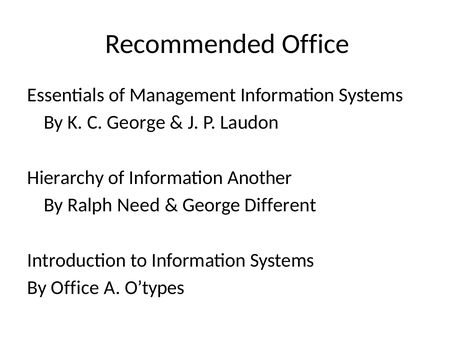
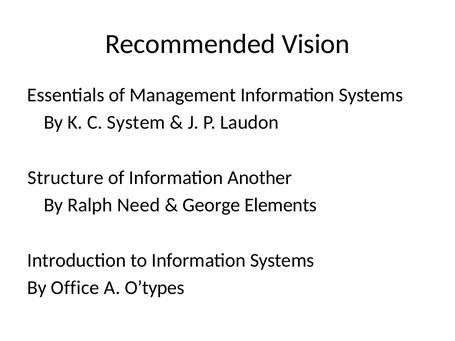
Recommended Office: Office -> Vision (316, 44)
C George: George -> System (136, 123)
Hierarchy: Hierarchy -> Structure (65, 178)
Different: Different -> Elements (281, 205)
